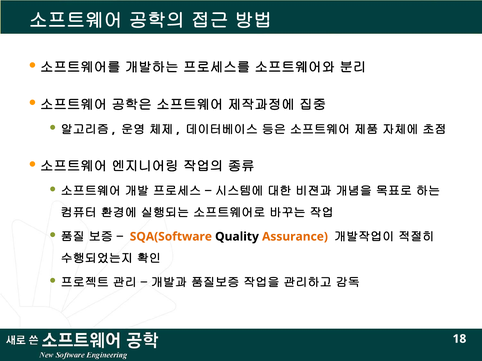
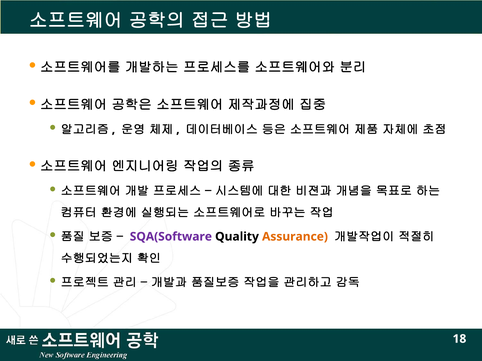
SQA(Software colour: orange -> purple (171, 237)
